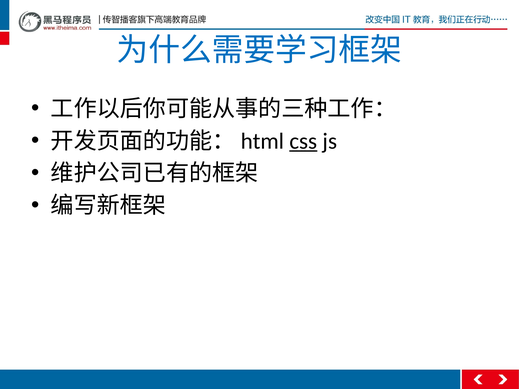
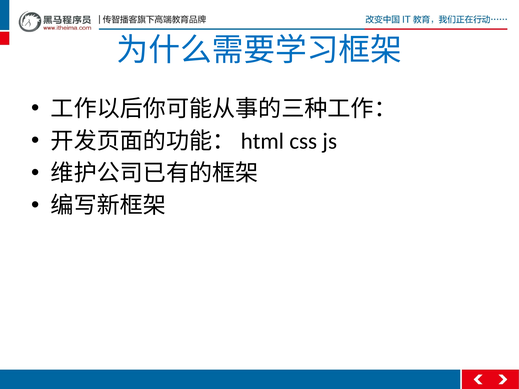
css underline: present -> none (303, 141)
